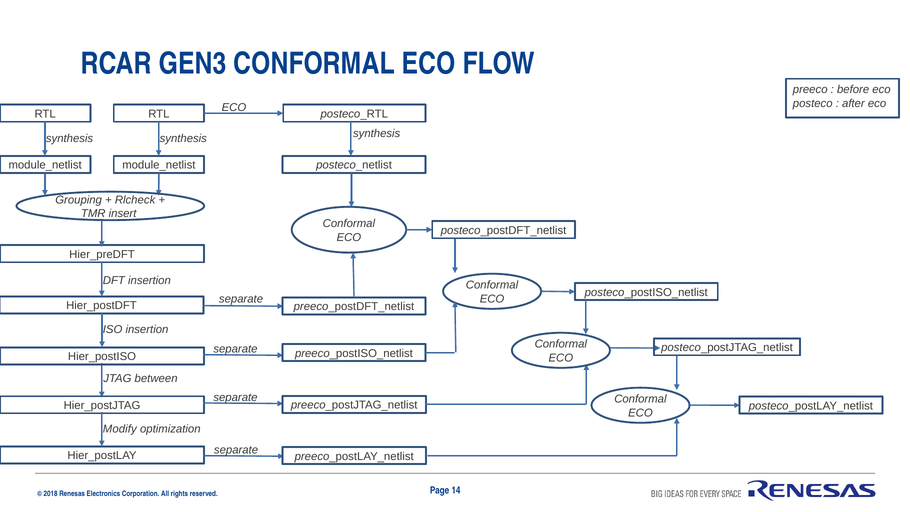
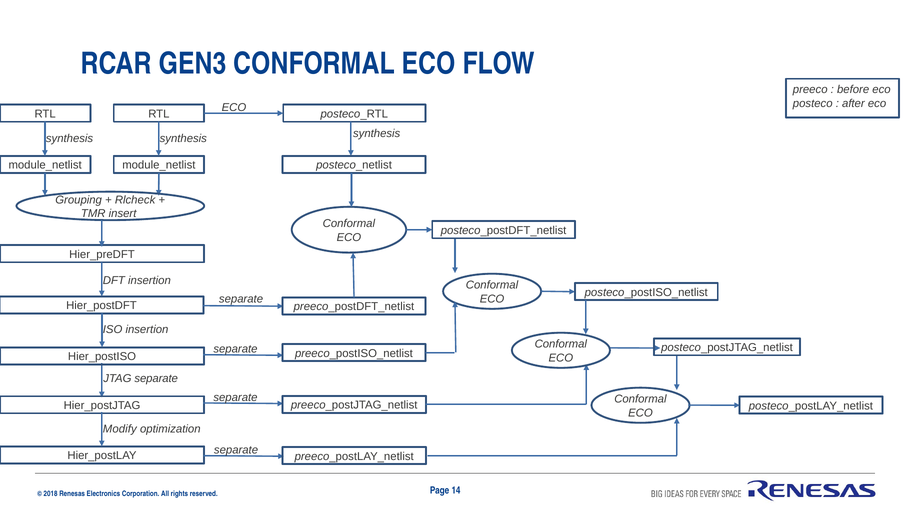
JTAG between: between -> separate (156, 378)
